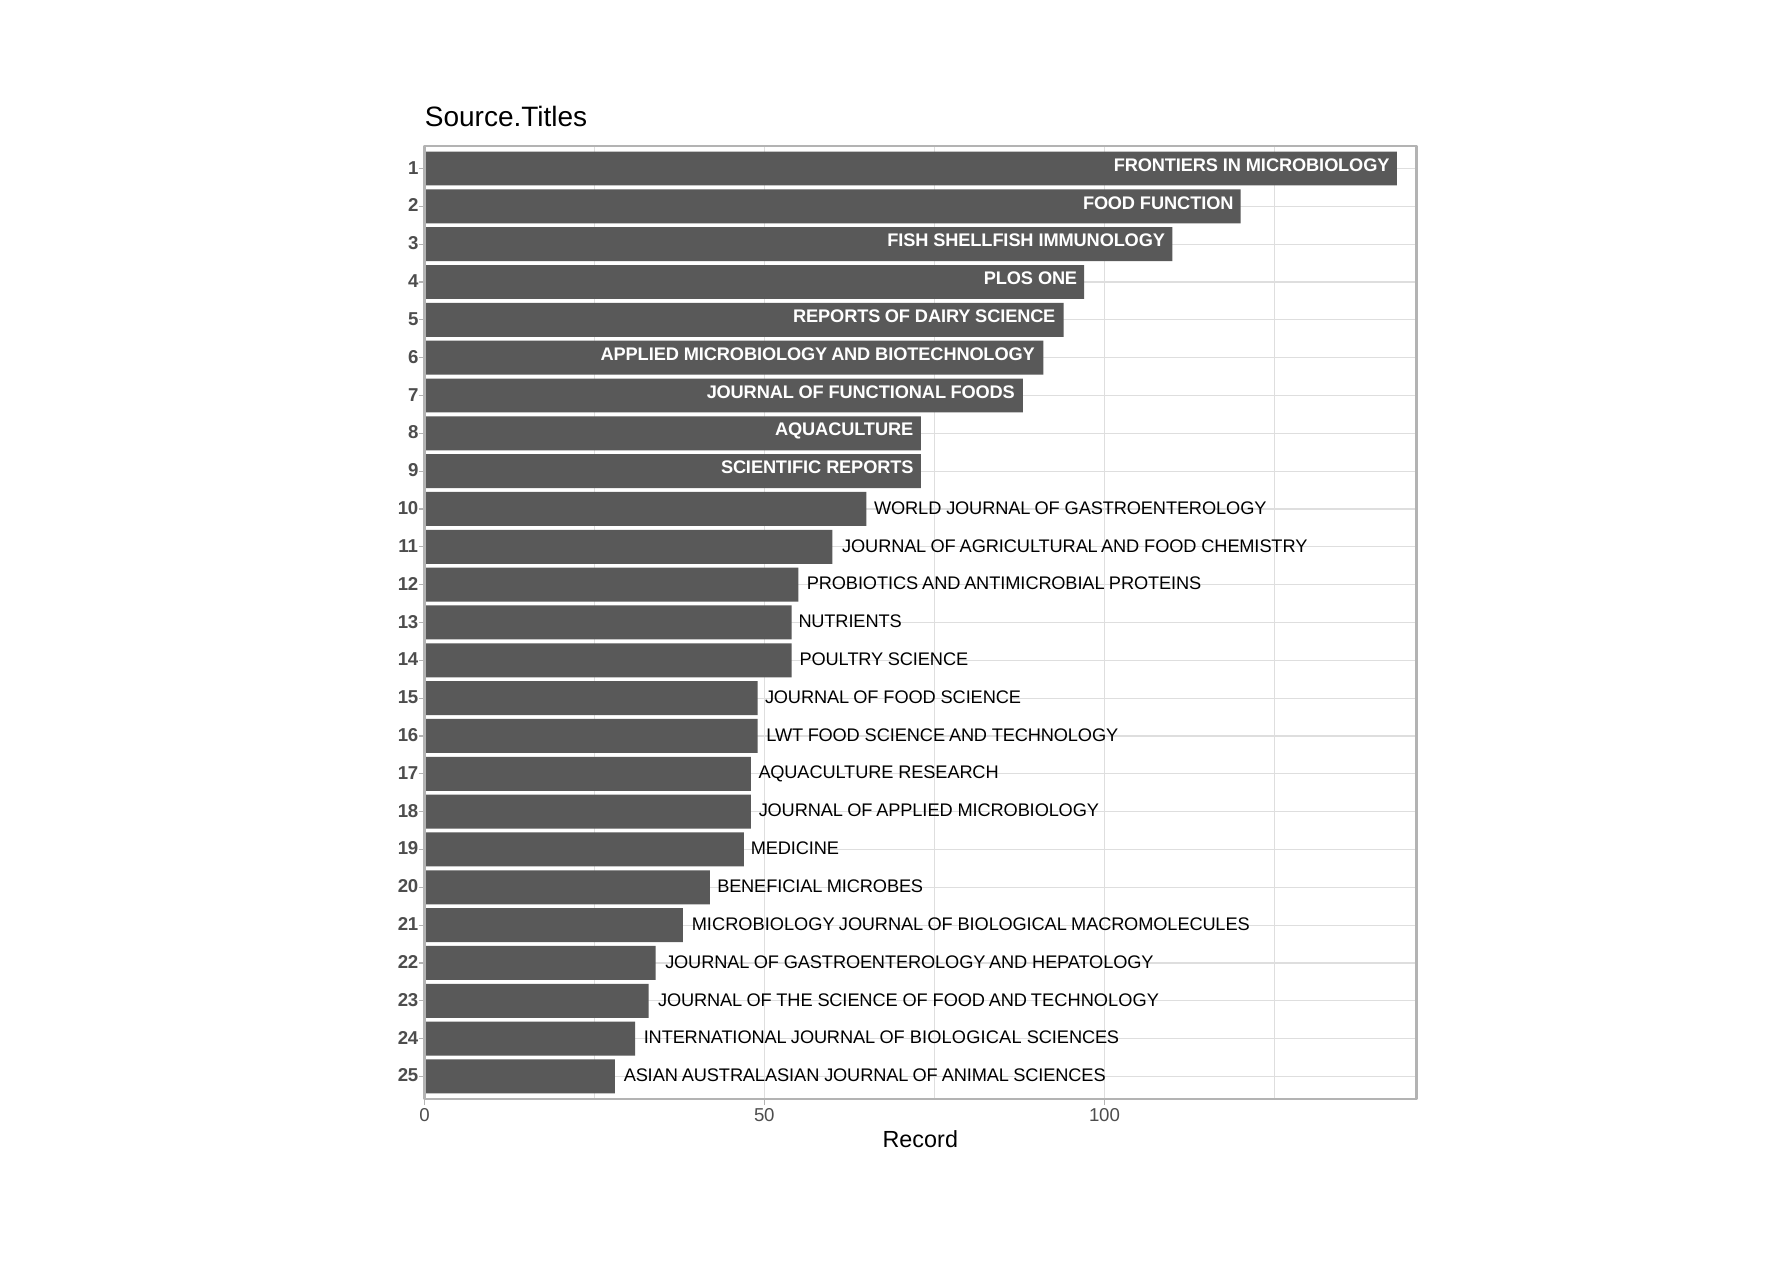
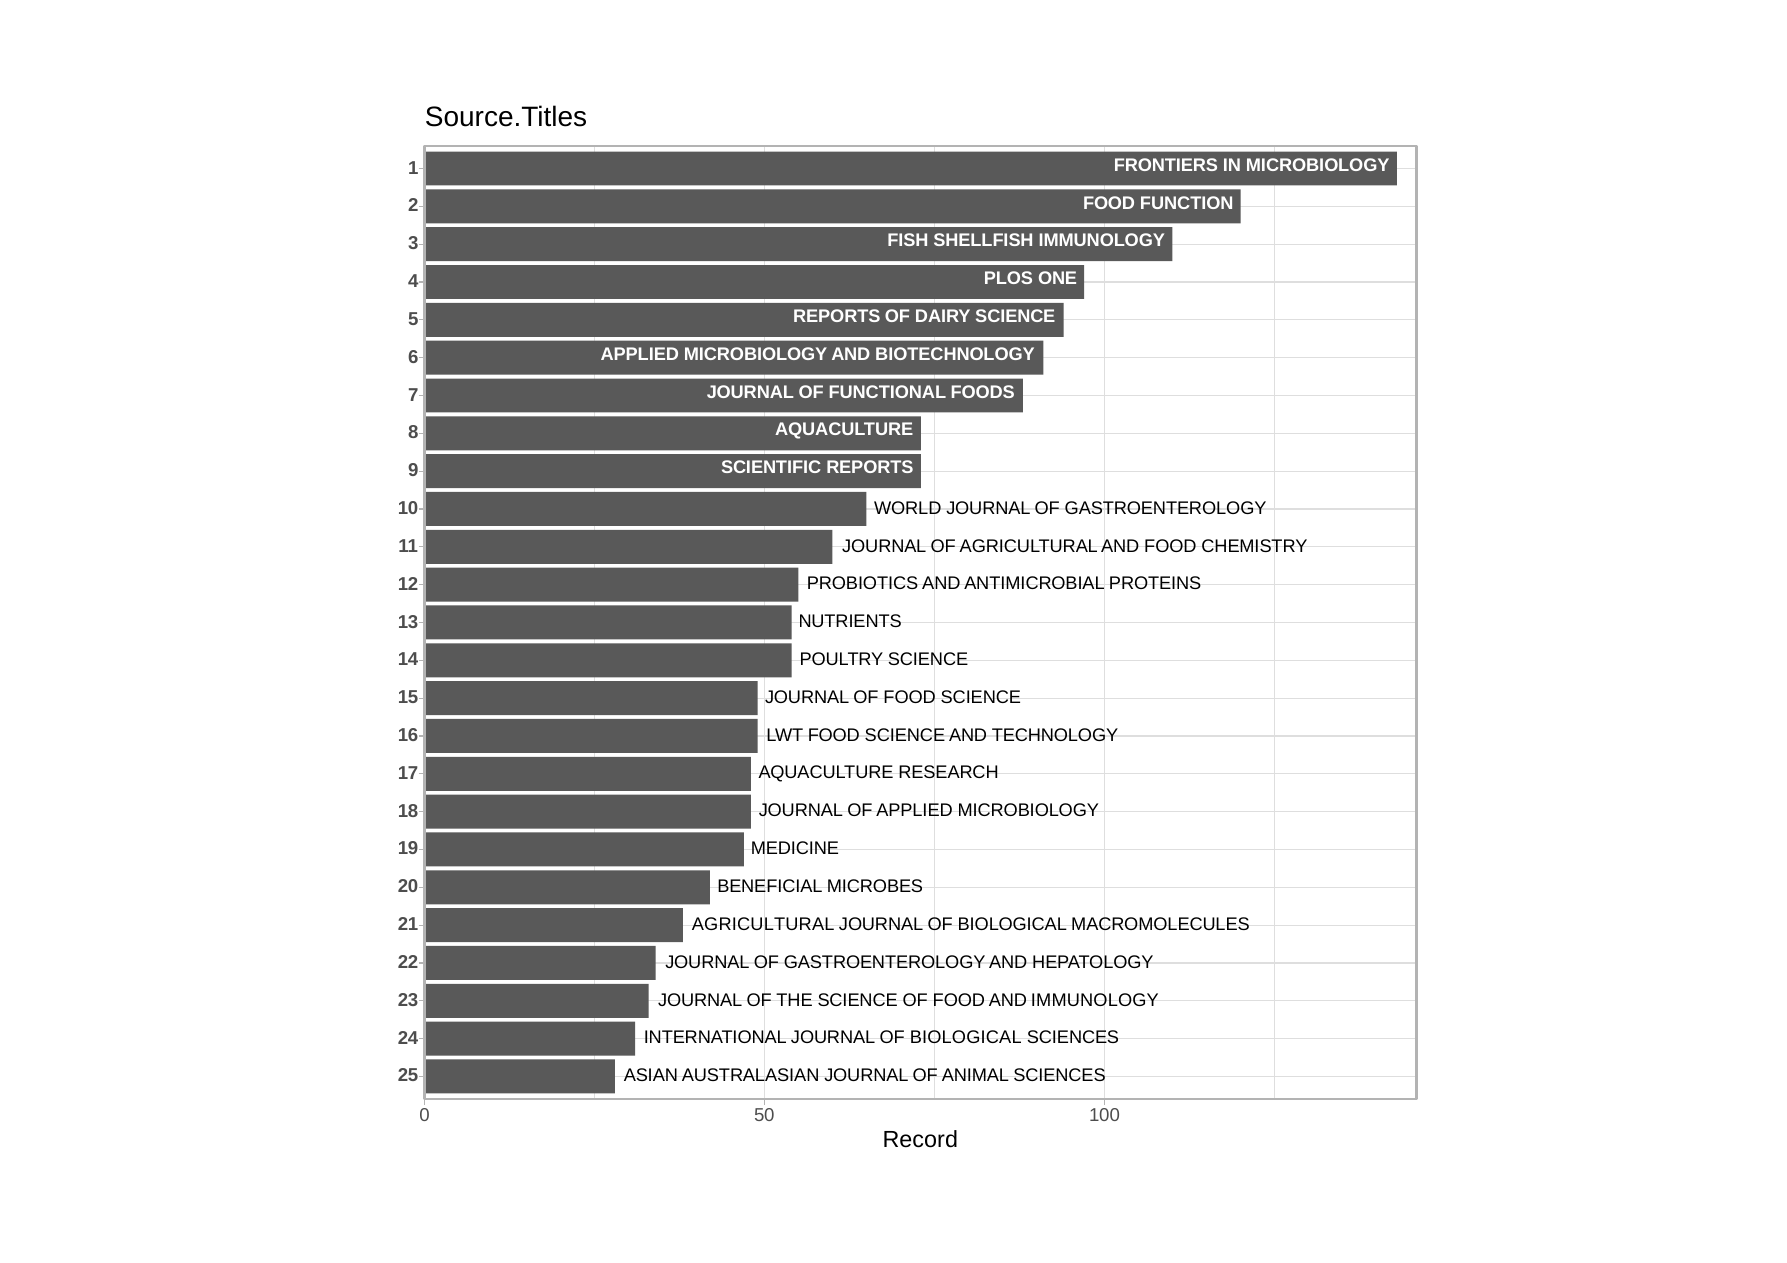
MICROBIOLOGY: MICROBIOLOGY -> AGRICULTURAL (763, 925)
FOOD AND TECHNOLOGY: TECHNOLOGY -> IMMUNOLOGY (1095, 1000)
